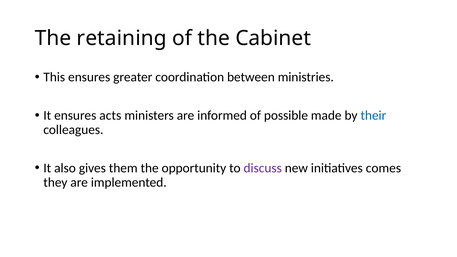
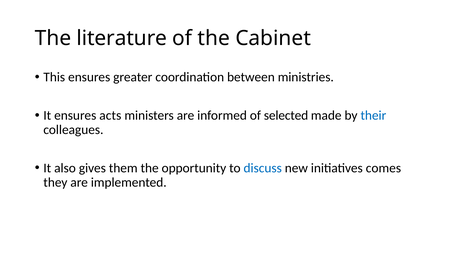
retaining: retaining -> literature (122, 38)
possible: possible -> selected (286, 115)
discuss colour: purple -> blue (263, 168)
